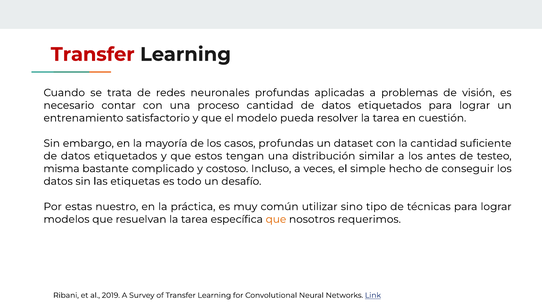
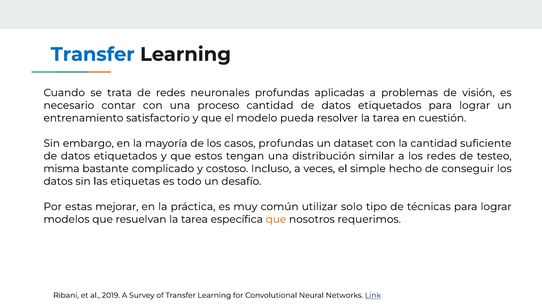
Transfer colour: red -> blue (93, 54)
los antes: antes -> redes (441, 156)
nuestro: nuestro -> mejorar (117, 207)
sino: sino -> solo (352, 207)
